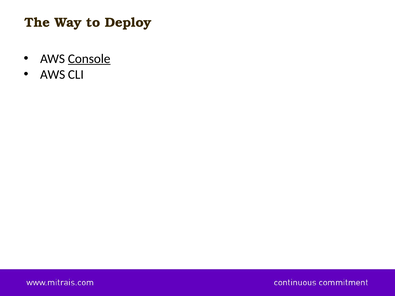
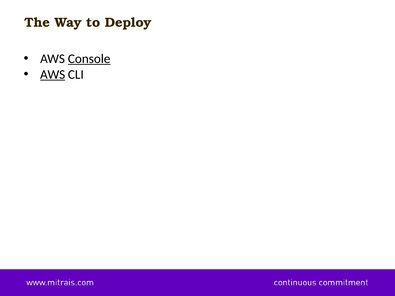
AWS underline: none -> present (53, 75)
